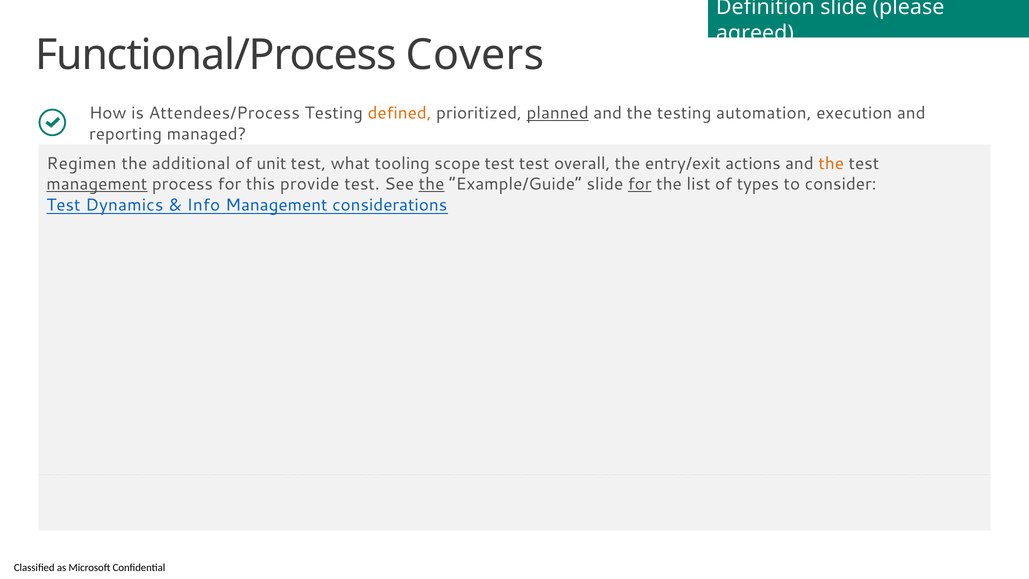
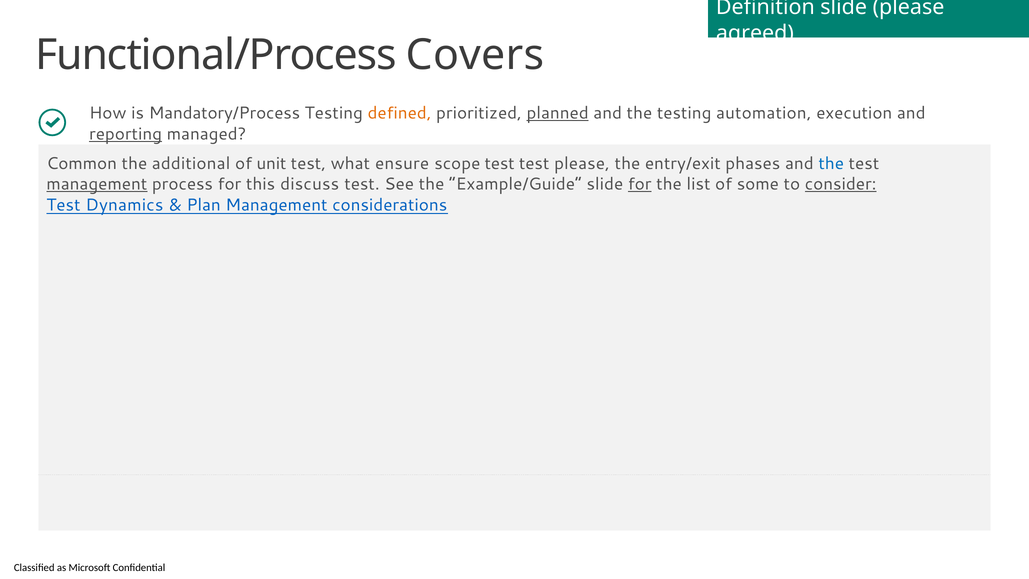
Attendees/Process: Attendees/Process -> Mandatory/Process (224, 113)
reporting underline: none -> present (126, 134)
Regimen: Regimen -> Common (82, 164)
tooling: tooling -> ensure (402, 164)
test overall: overall -> please (582, 164)
actions: actions -> phases (753, 164)
the colour: orange -> blue (831, 164)
provide: provide -> discuss (310, 184)
the underline: present -> none (432, 184)
types: types -> some (758, 184)
consider underline: none -> present (841, 184)
Info: Info -> Plan (204, 205)
